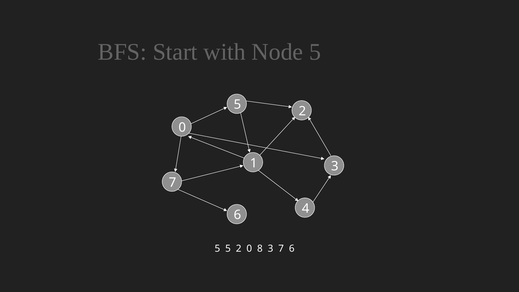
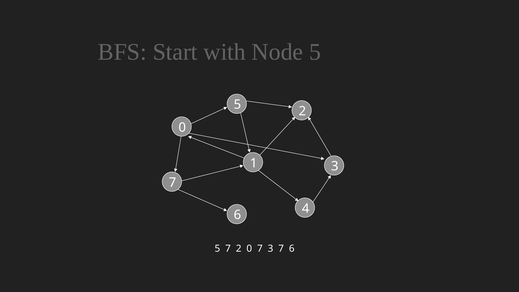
5: 5 -> 7 (228, 248)
0 8: 8 -> 7 (260, 248)
